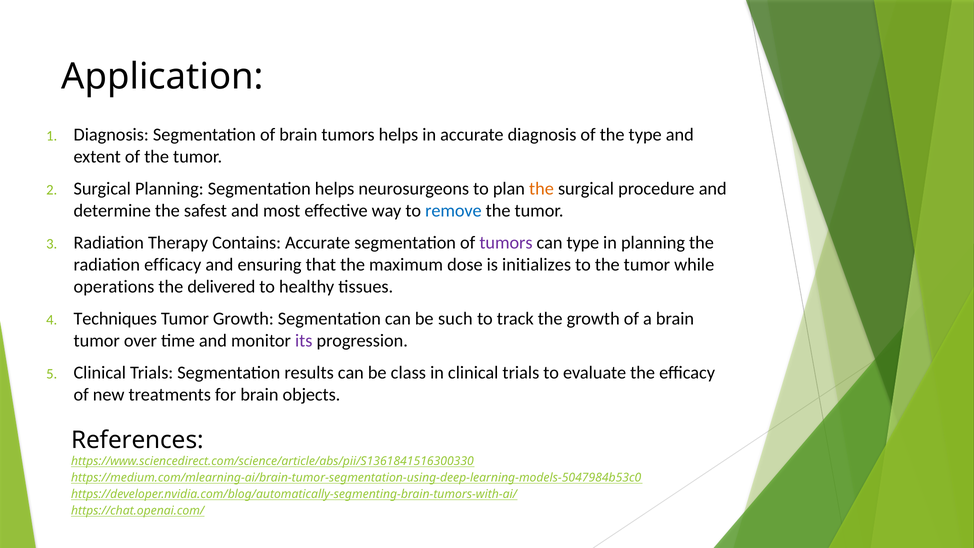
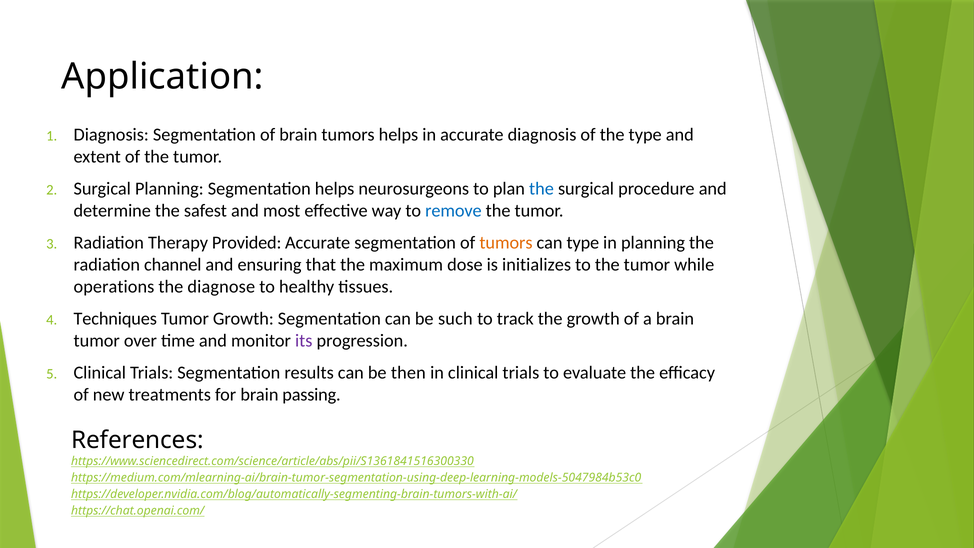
the colour: orange -> blue (541, 189)
Contains: Contains -> Provided (247, 243)
tumors colour: purple -> orange (506, 243)
radiation efficacy: efficacy -> channel (173, 265)
delivered: delivered -> diagnose (221, 287)
class: class -> then (408, 373)
objects: objects -> passing (312, 395)
